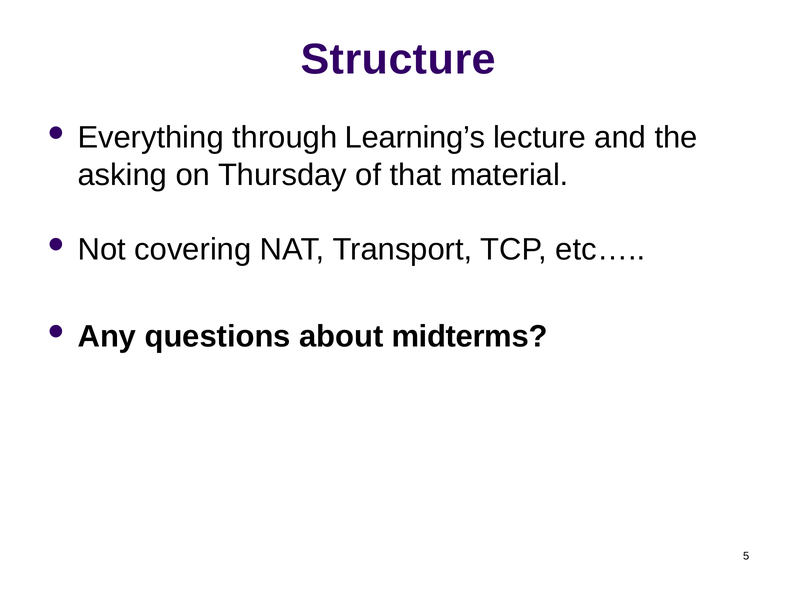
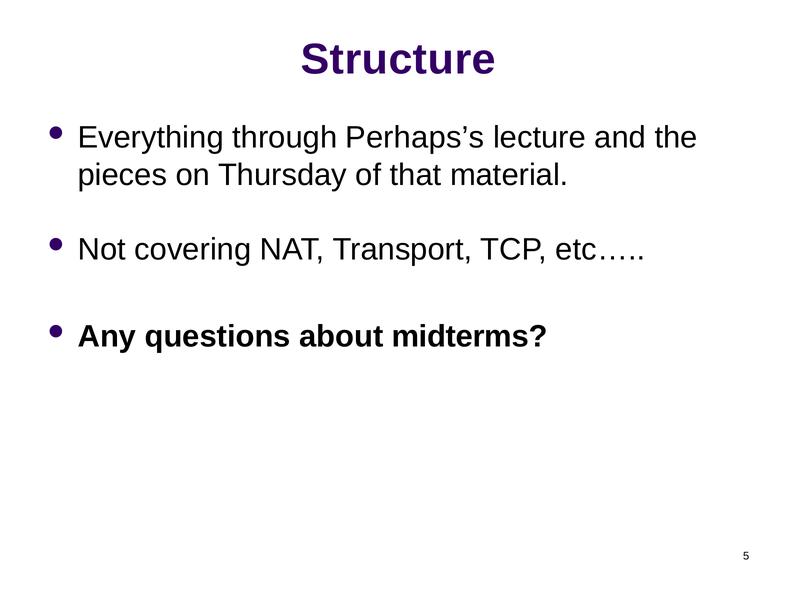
Learning’s: Learning’s -> Perhaps’s (415, 138)
asking: asking -> pieces (122, 175)
